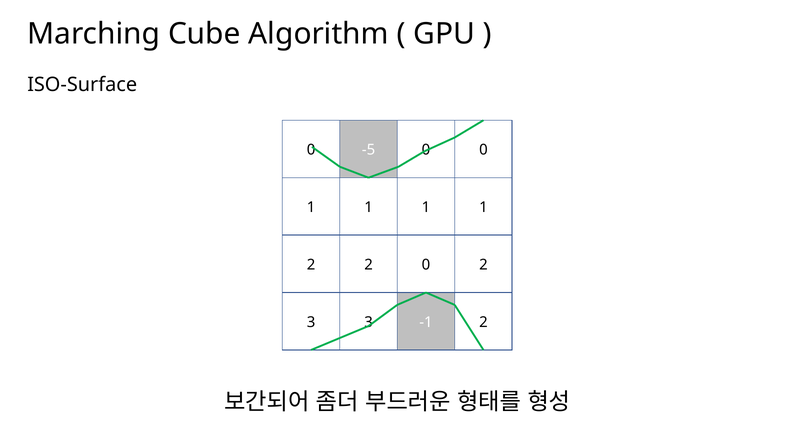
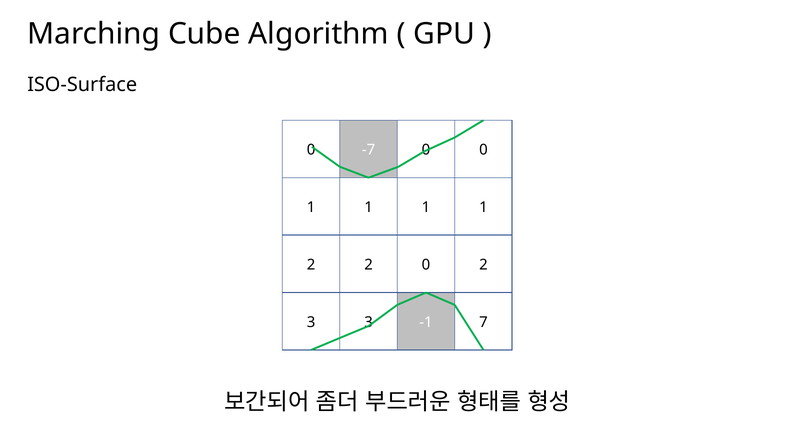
-5: -5 -> -7 (369, 150)
-1 2: 2 -> 7 (483, 323)
